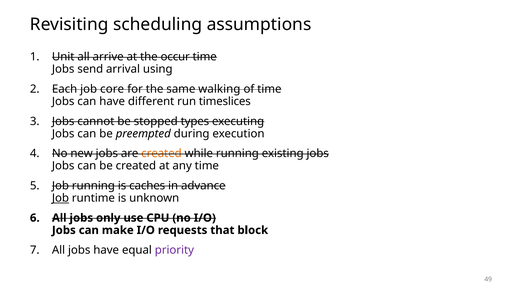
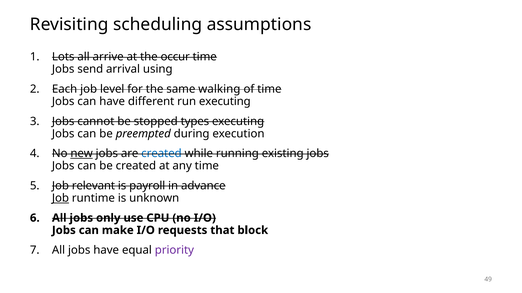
Unit: Unit -> Lots (63, 57)
core: core -> level (112, 89)
run timeslices: timeslices -> executing (225, 102)
new underline: none -> present (82, 154)
created colour: orange -> blue (161, 154)
Job running: running -> relevant (93, 186)
caches: caches -> payroll (147, 186)
